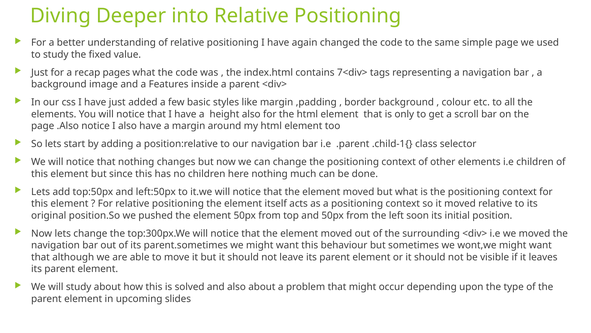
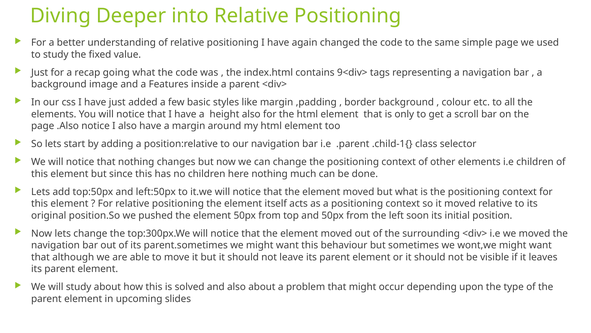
pages: pages -> going (116, 72)
7<div>: 7<div> -> 9<div> (352, 72)
